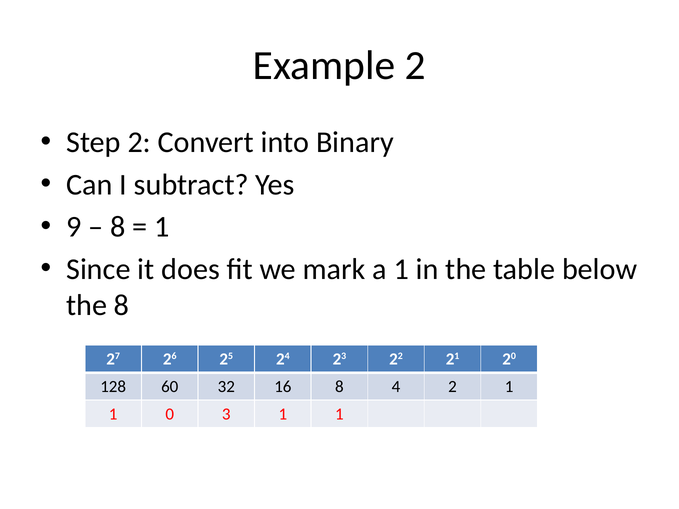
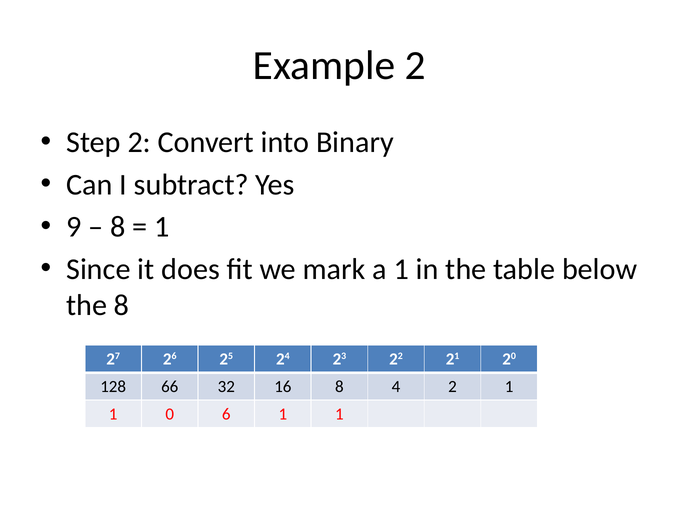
60: 60 -> 66 (170, 387)
3: 3 -> 6 (226, 414)
